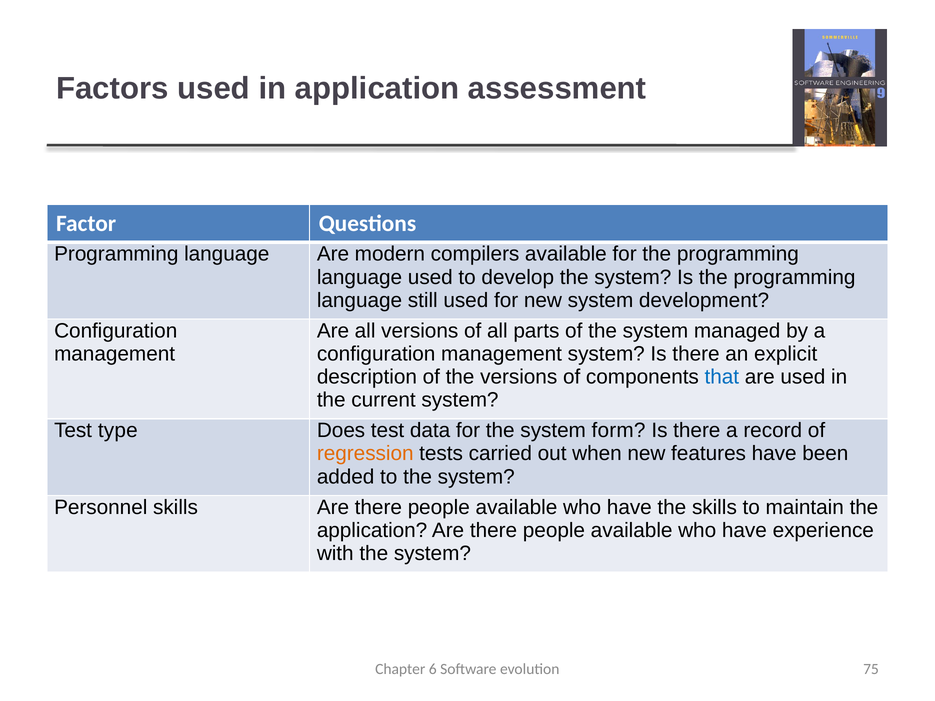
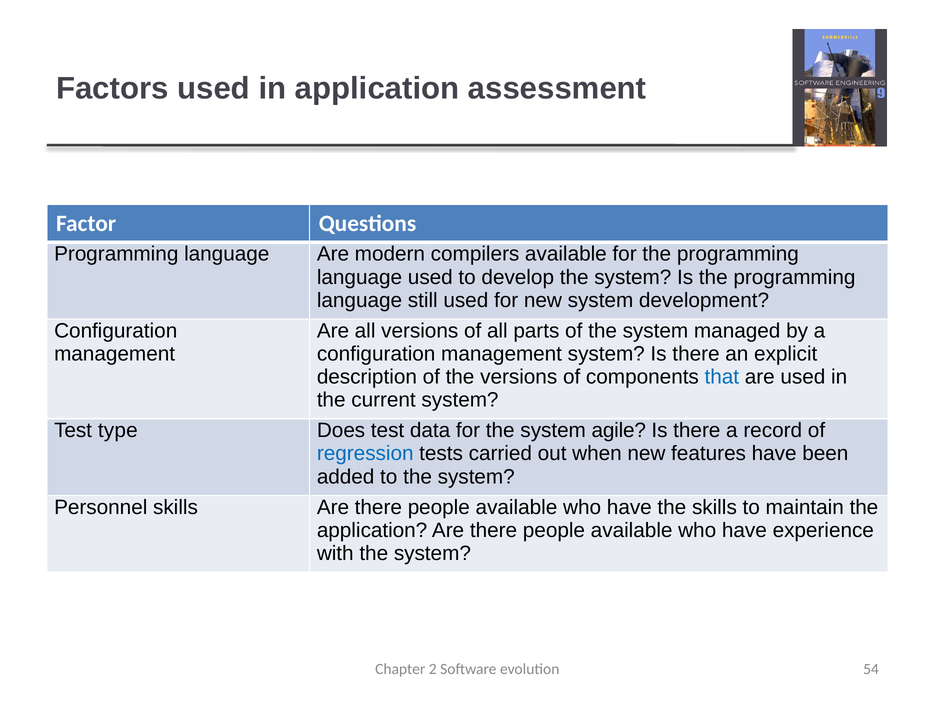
form: form -> agile (619, 431)
regression colour: orange -> blue (365, 454)
6: 6 -> 2 (433, 670)
75: 75 -> 54 (871, 670)
